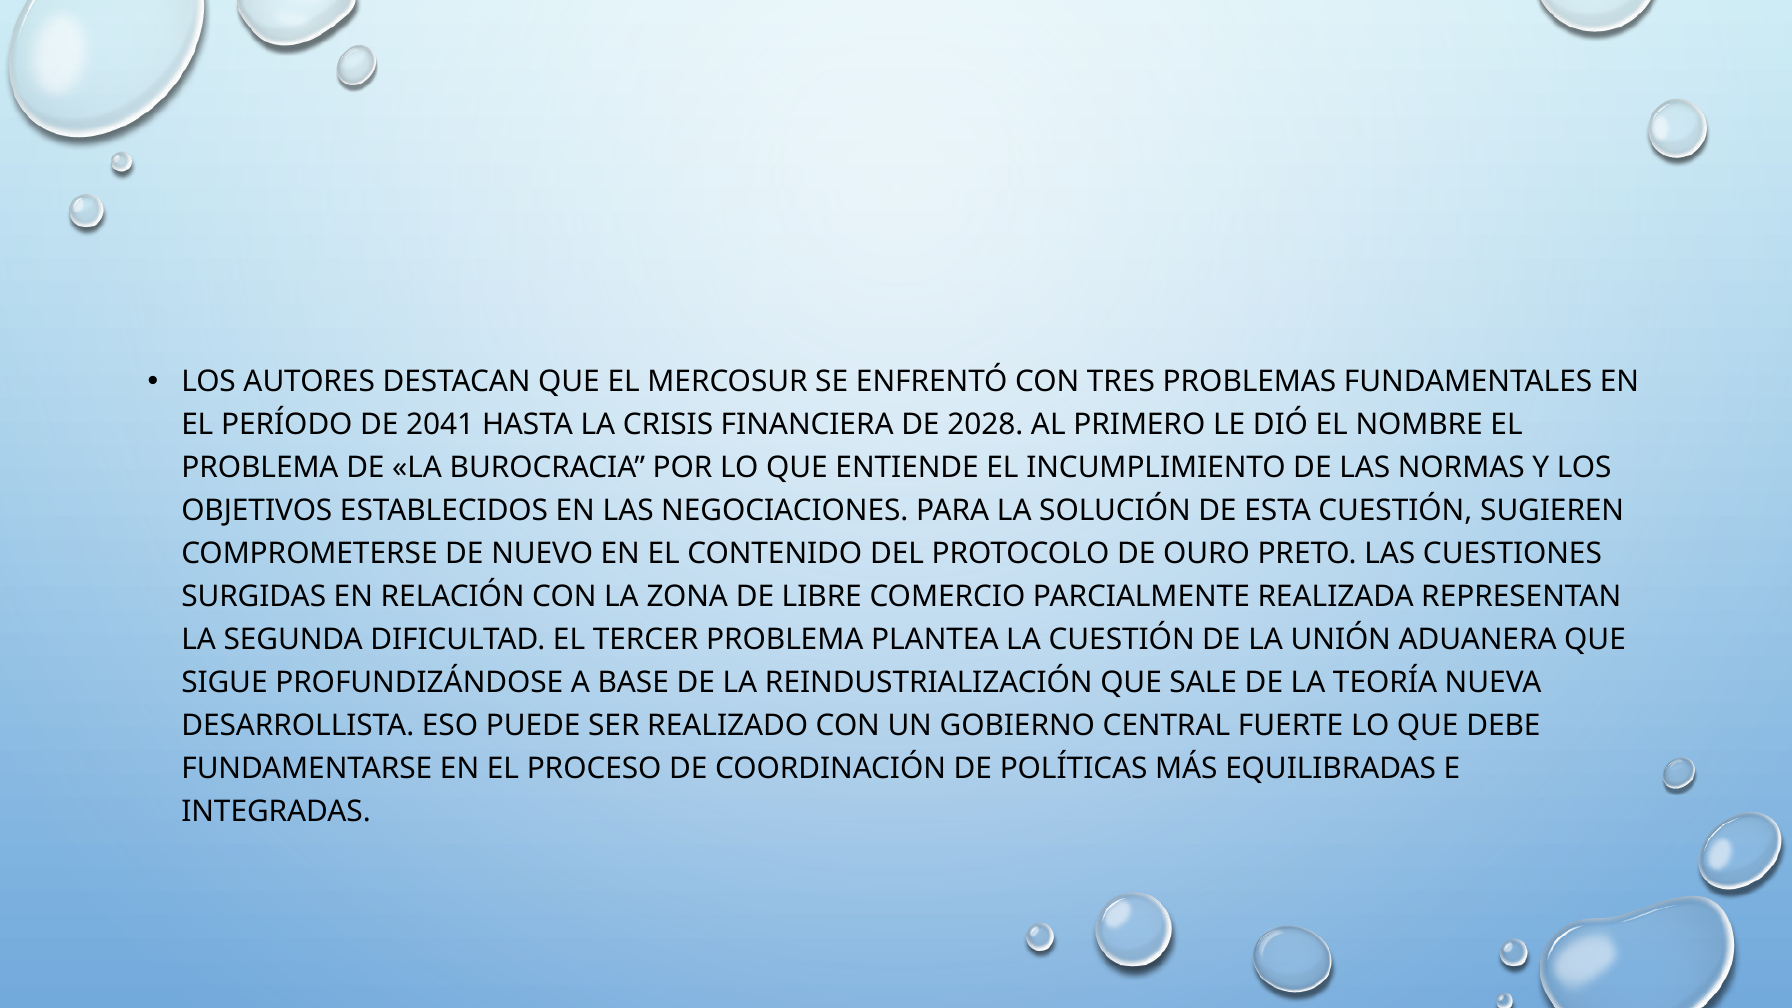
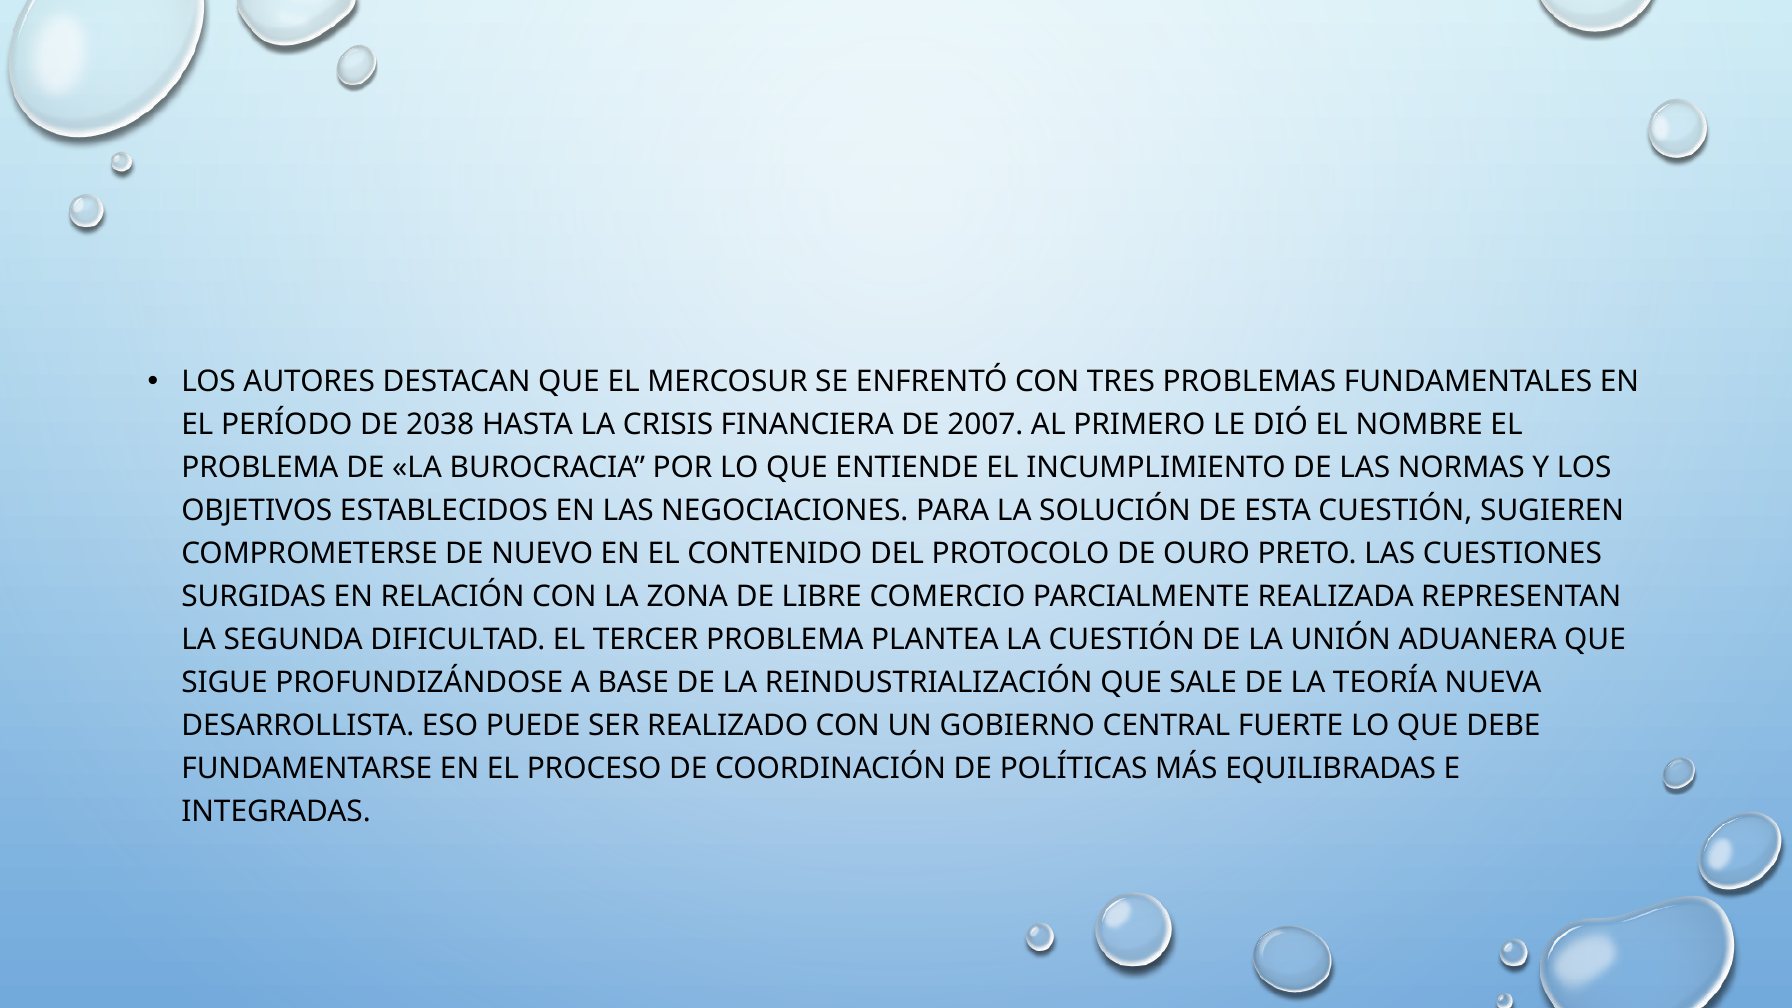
2041: 2041 -> 2038 (440, 425)
2028: 2028 -> 2007 (985, 425)
